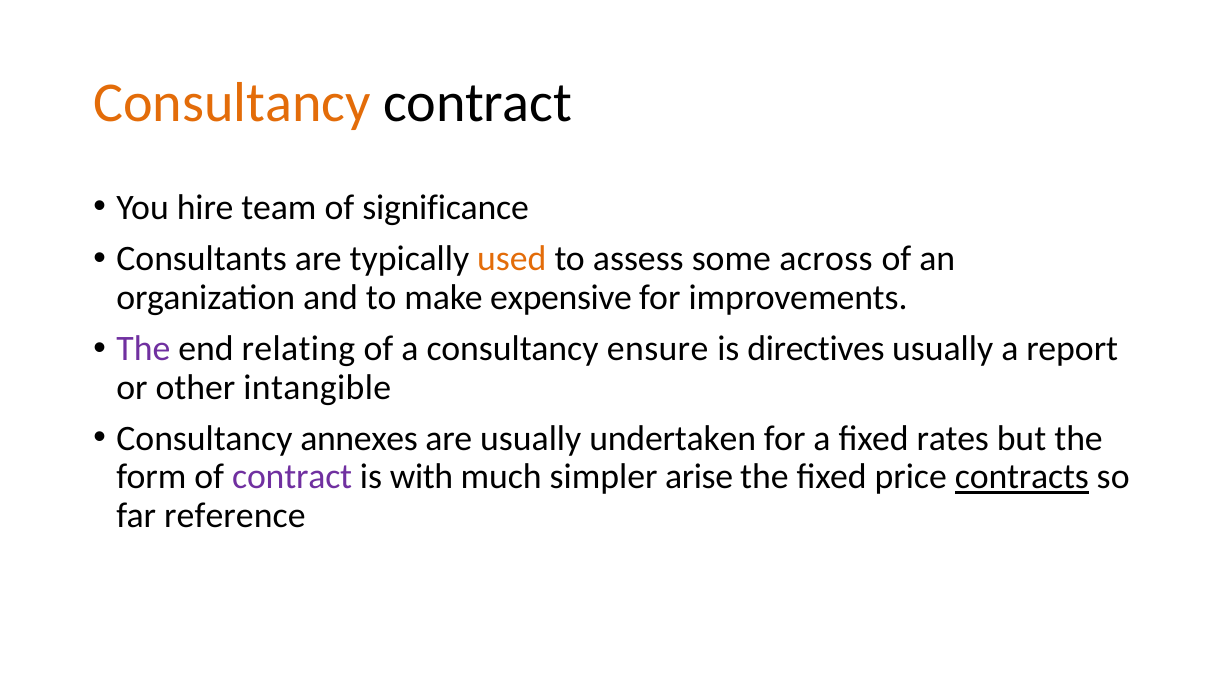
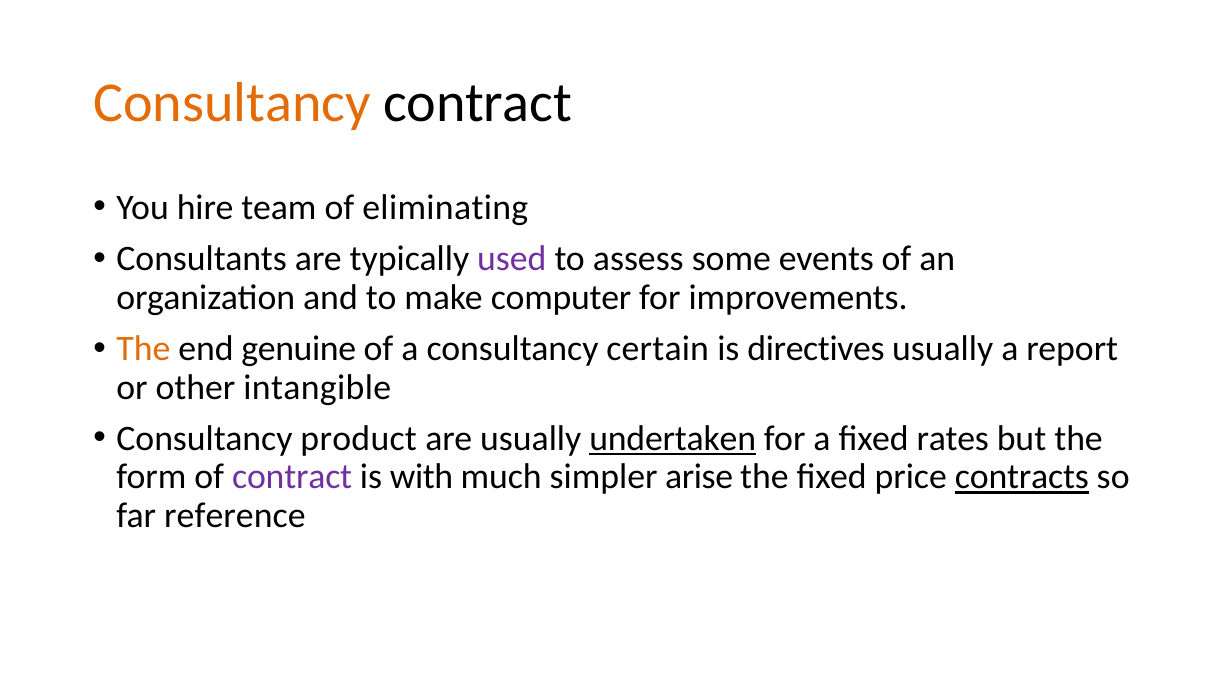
significance: significance -> eliminating (445, 207)
used colour: orange -> purple (512, 259)
across: across -> events (826, 259)
expensive: expensive -> computer (561, 297)
The colour: purple -> orange (143, 348)
relating: relating -> genuine (299, 348)
ensure: ensure -> certain (658, 348)
annexes: annexes -> product (359, 438)
undertaken underline: none -> present (673, 438)
